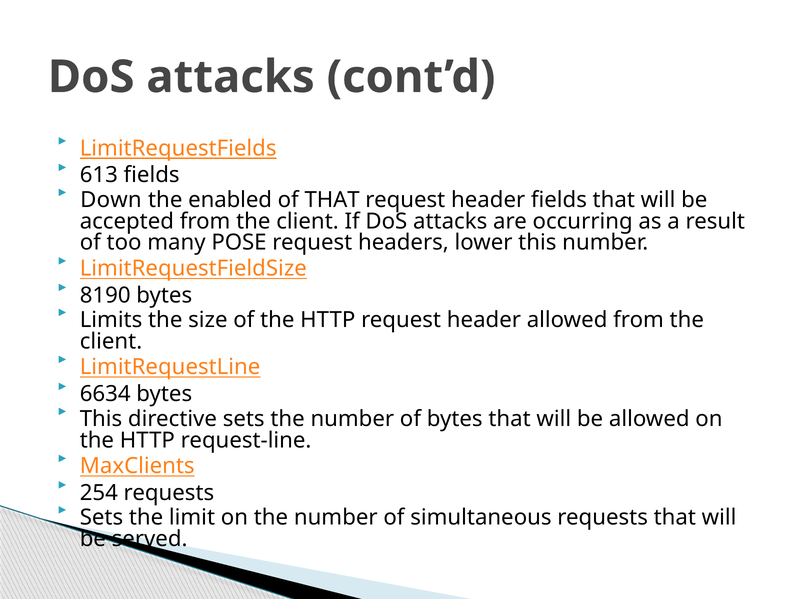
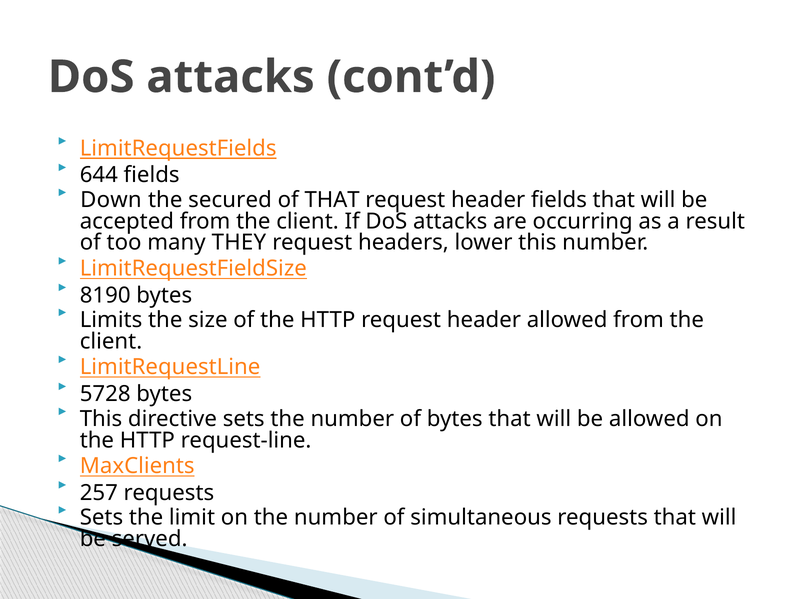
613: 613 -> 644 (99, 175)
enabled: enabled -> secured (230, 200)
POSE: POSE -> THEY (239, 243)
6634: 6634 -> 5728 (105, 394)
254: 254 -> 257 (99, 493)
